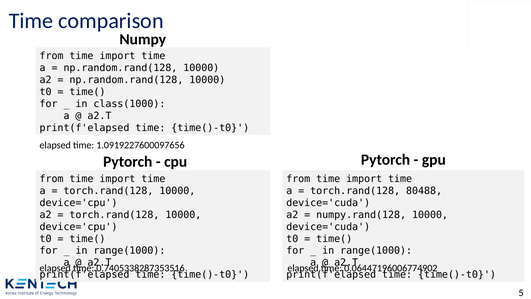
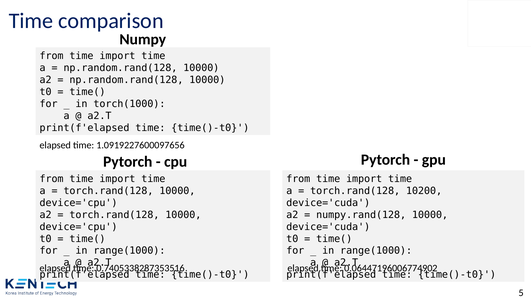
class(1000: class(1000 -> torch(1000 (129, 104)
80488: 80488 -> 10200 (424, 191)
